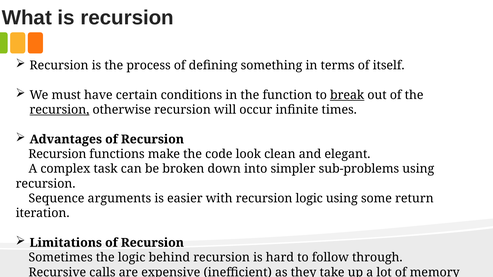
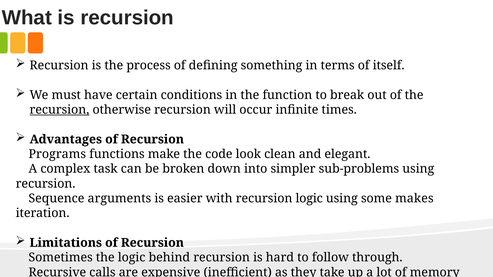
break underline: present -> none (347, 95)
Recursion: Recursion -> Programs (57, 154)
return: return -> makes (414, 199)
